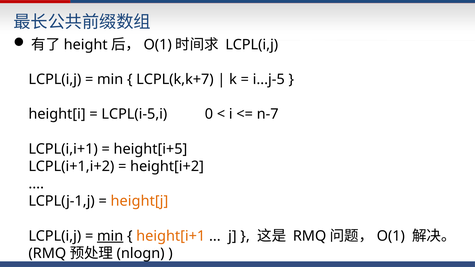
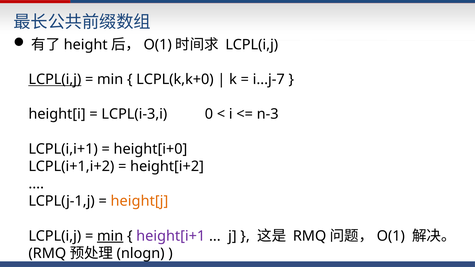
LCPL(i,j underline: none -> present (55, 79)
LCPL(k,k+7: LCPL(k,k+7 -> LCPL(k,k+0 (175, 79)
i...j-5: i...j-5 -> i...j-7 (269, 79)
LCPL(i-5,i: LCPL(i-5,i -> LCPL(i-3,i (134, 114)
n-7: n-7 -> n-3 (268, 114)
height[i+5: height[i+5 -> height[i+0 (150, 149)
height[i+1 colour: orange -> purple (171, 236)
